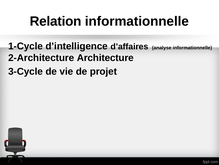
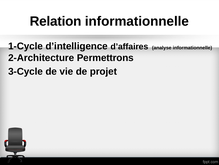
Architecture: Architecture -> Permettrons (105, 58)
